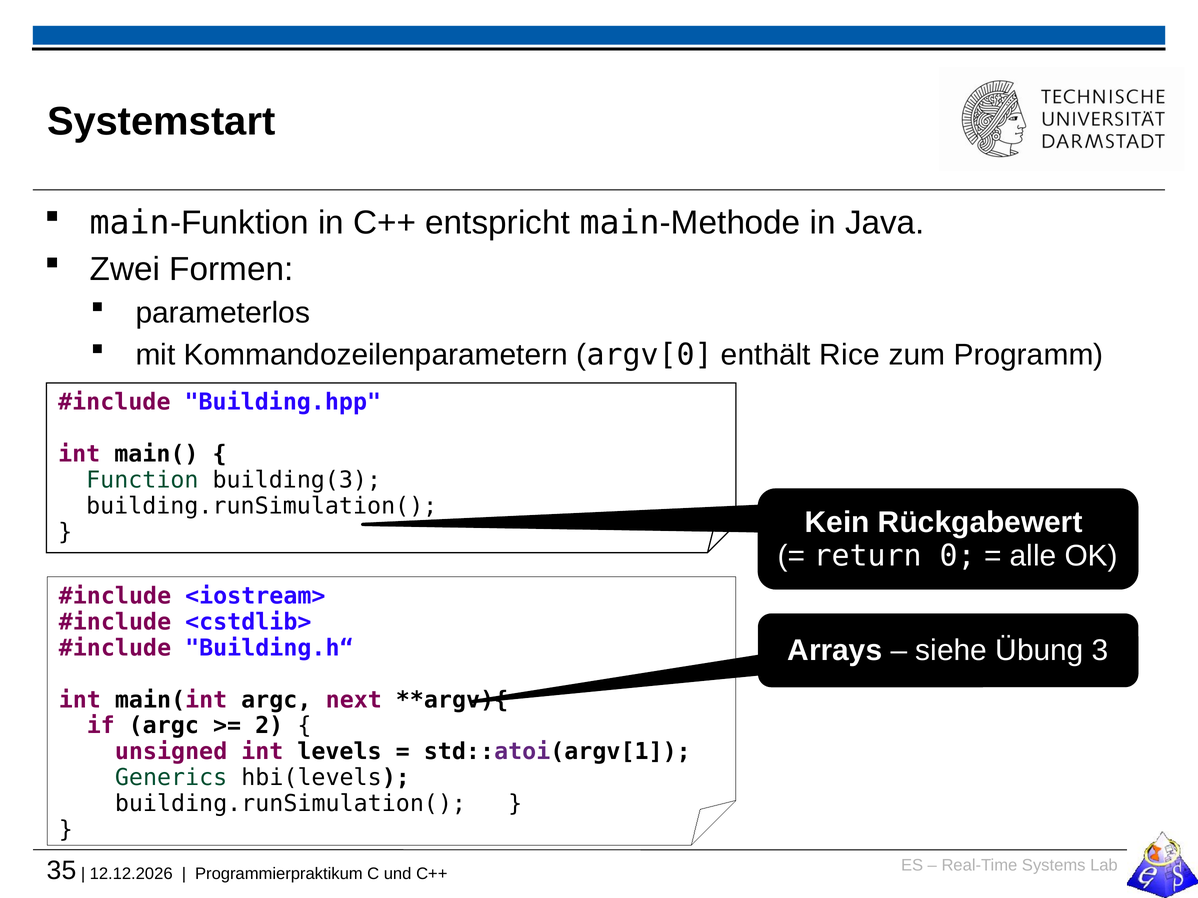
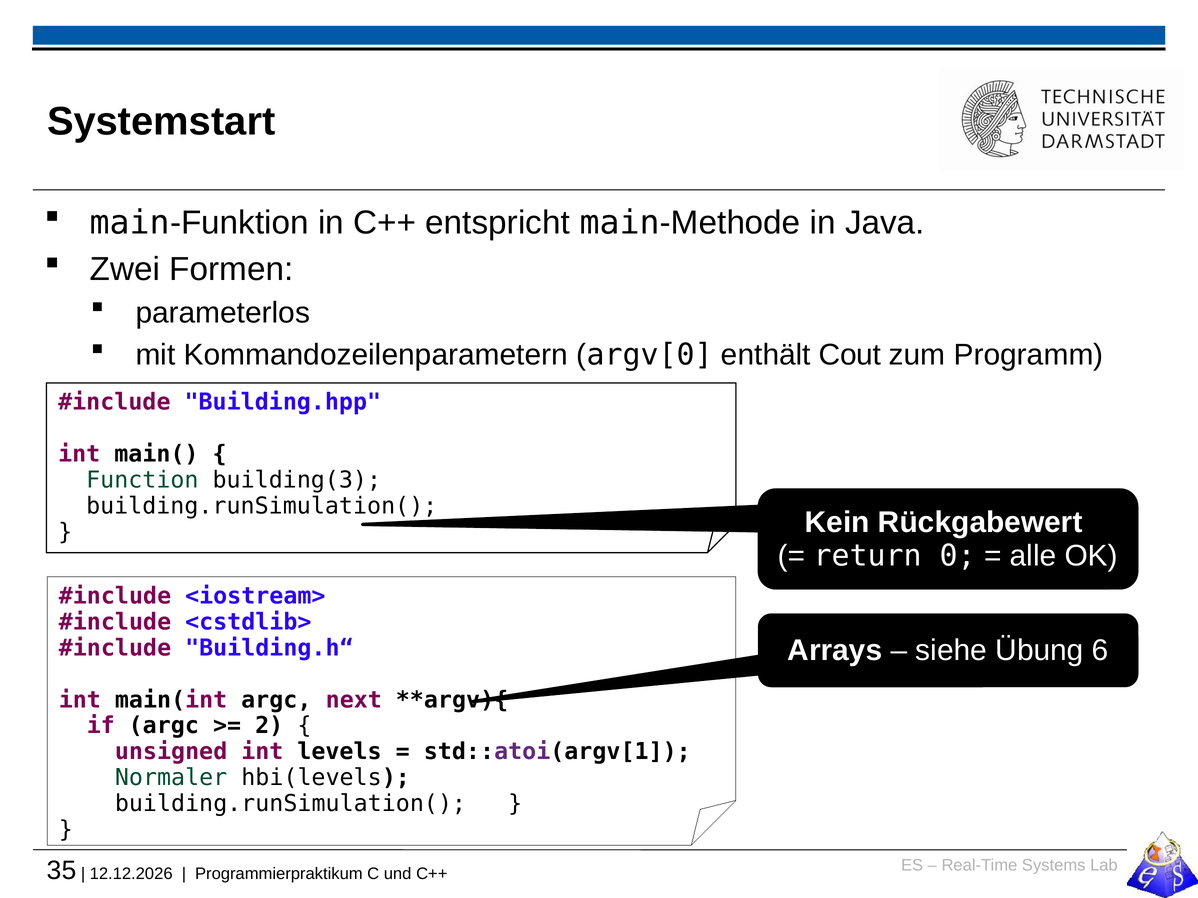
Rice: Rice -> Cout (850, 355)
3: 3 -> 6 (1100, 651)
Generics: Generics -> Normaler (171, 778)
